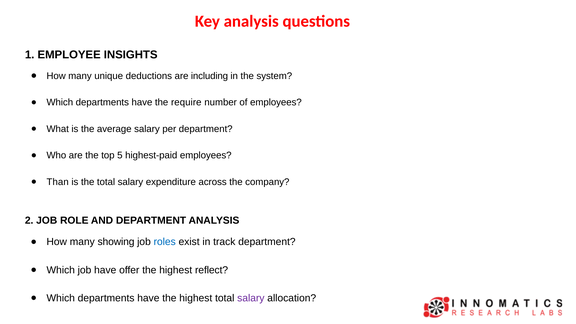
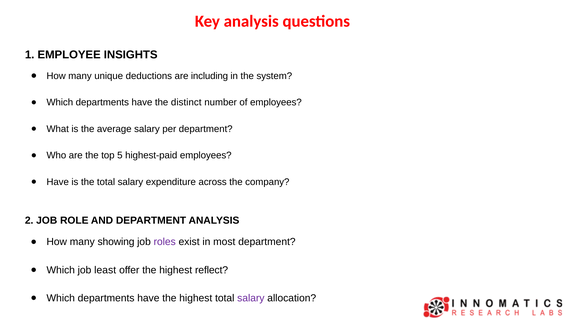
require: require -> distinct (186, 102)
Than: Than -> Have (58, 182)
roles colour: blue -> purple (165, 242)
track: track -> most (224, 242)
job have: have -> least (105, 270)
